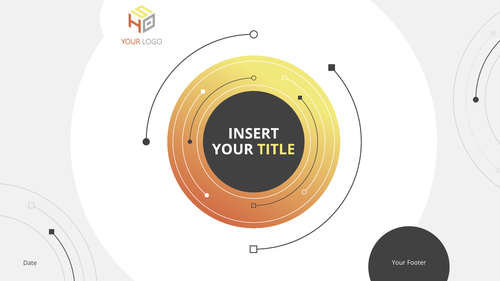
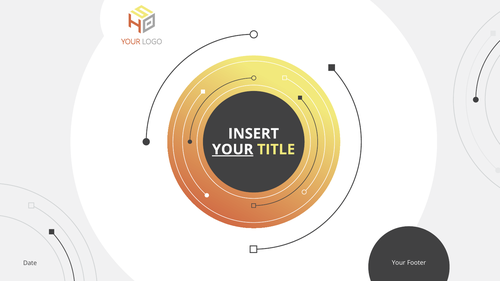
YOUR underline: none -> present (233, 150)
